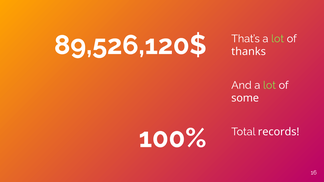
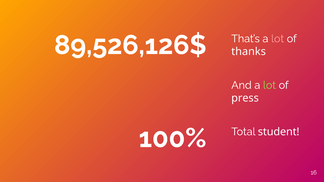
89,526,120$: 89,526,120$ -> 89,526,126$ (130, 45)
lot colour: light green -> pink (278, 39)
some: some -> press (245, 98)
records: records -> student (279, 132)
